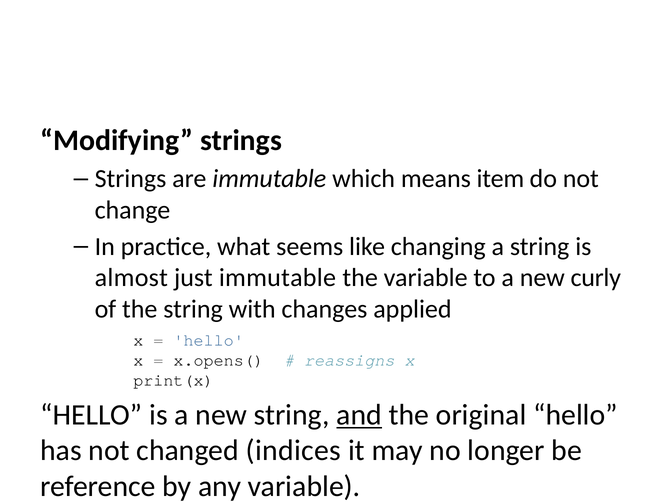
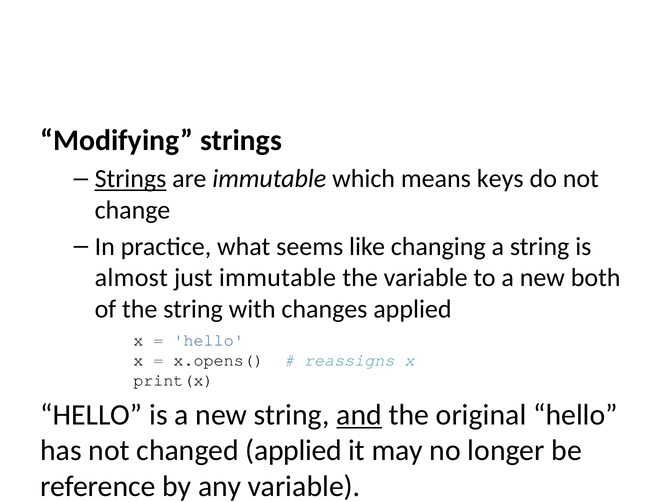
Strings underline: none -> present (131, 179)
item: item -> keys (500, 179)
curly: curly -> both (596, 278)
changed indices: indices -> applied (294, 451)
